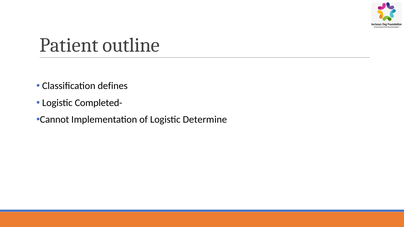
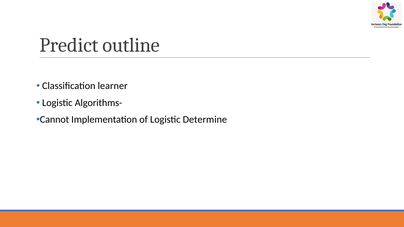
Patient: Patient -> Predict (69, 45)
defines: defines -> learner (113, 86)
Completed-: Completed- -> Algorithms- (99, 103)
